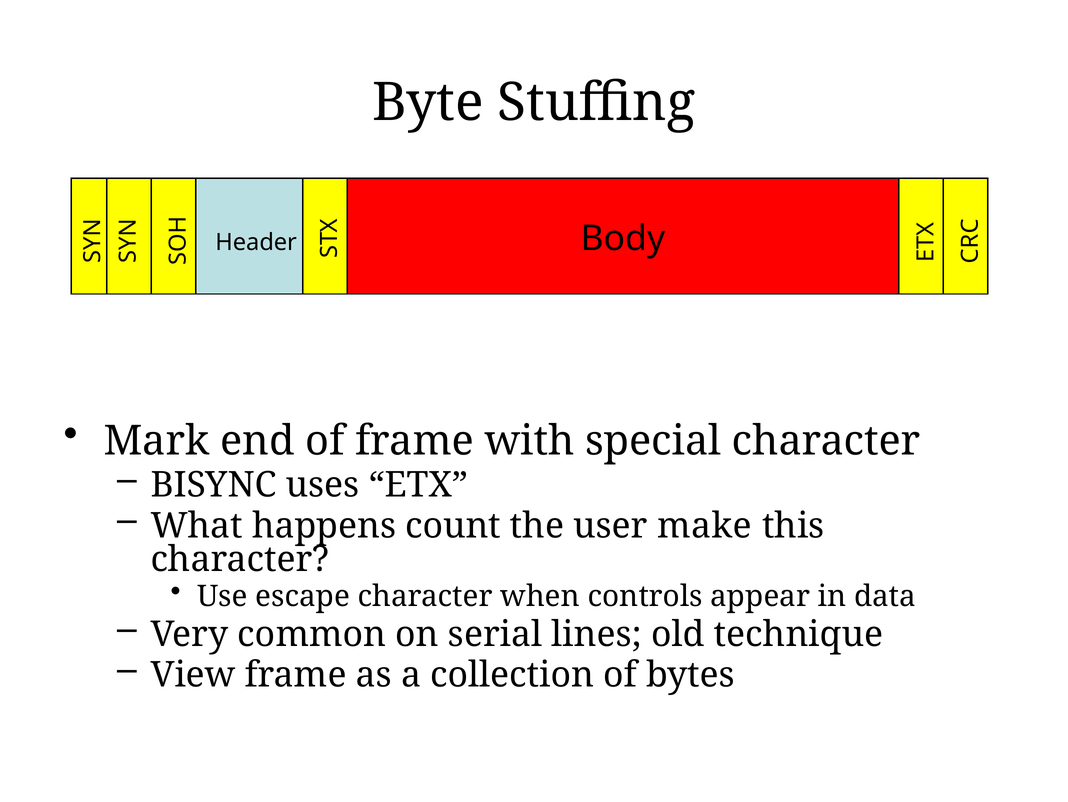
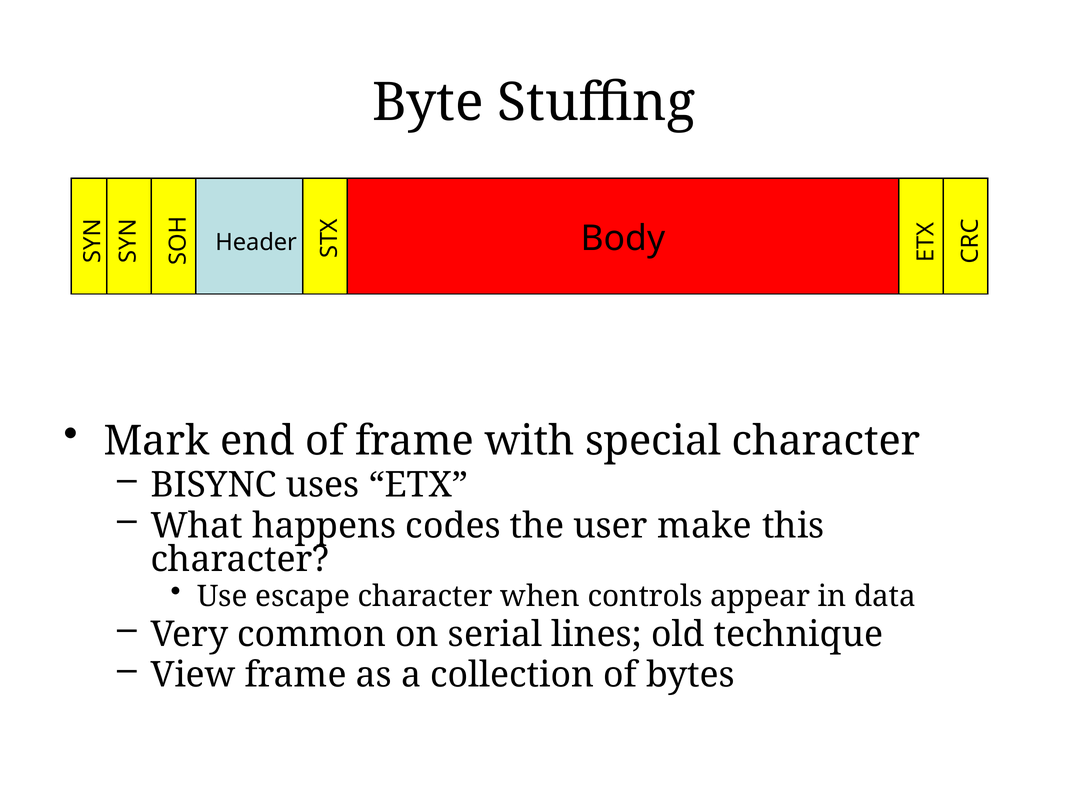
count: count -> codes (453, 525)
